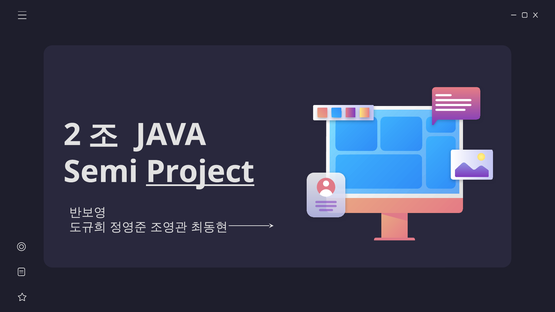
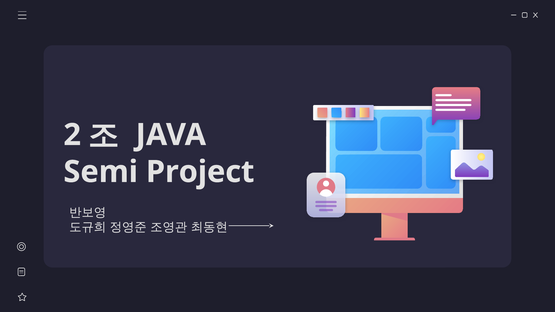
Project underline: present -> none (200, 172)
